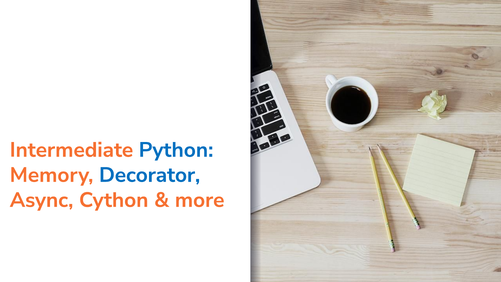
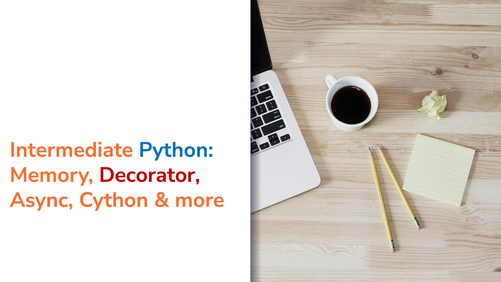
Decorator colour: blue -> red (150, 175)
